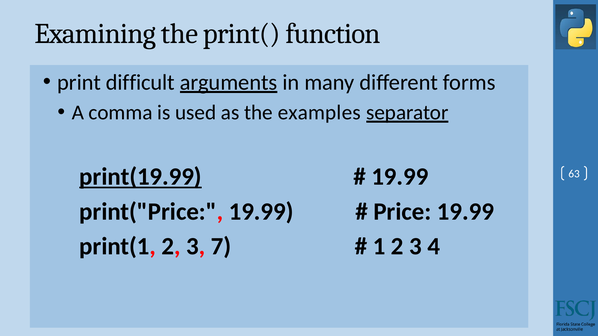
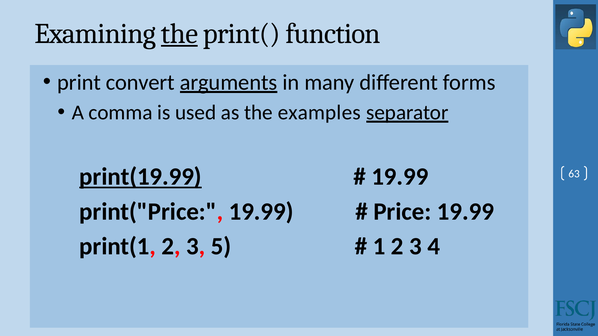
the underline: none -> present (180, 34)
difficult: difficult -> convert (140, 82)
7: 7 -> 5 (221, 247)
